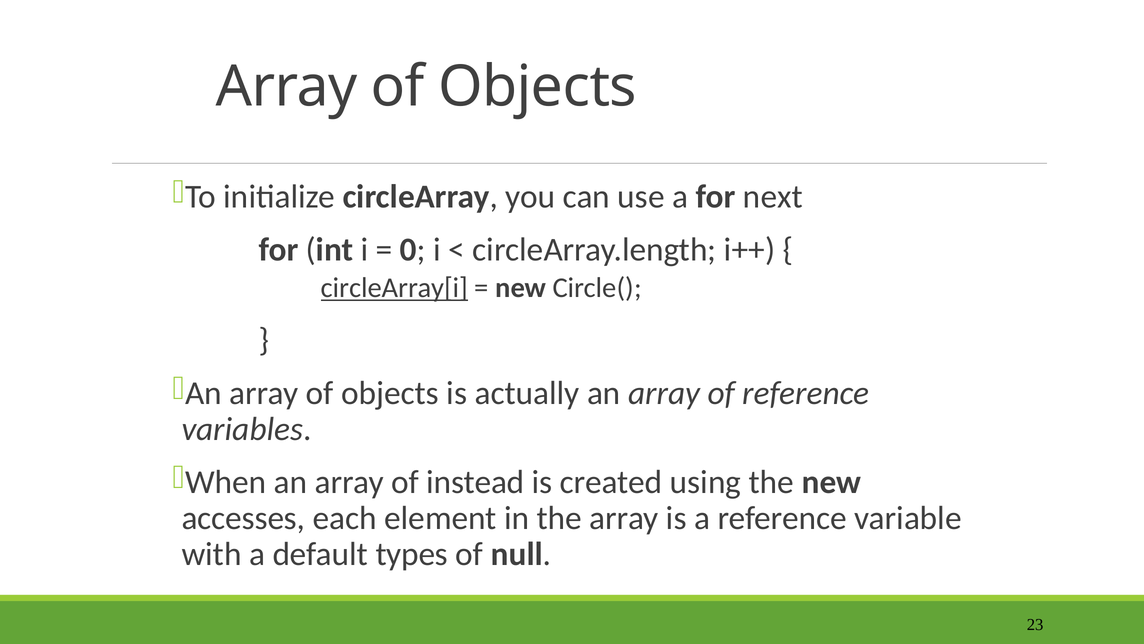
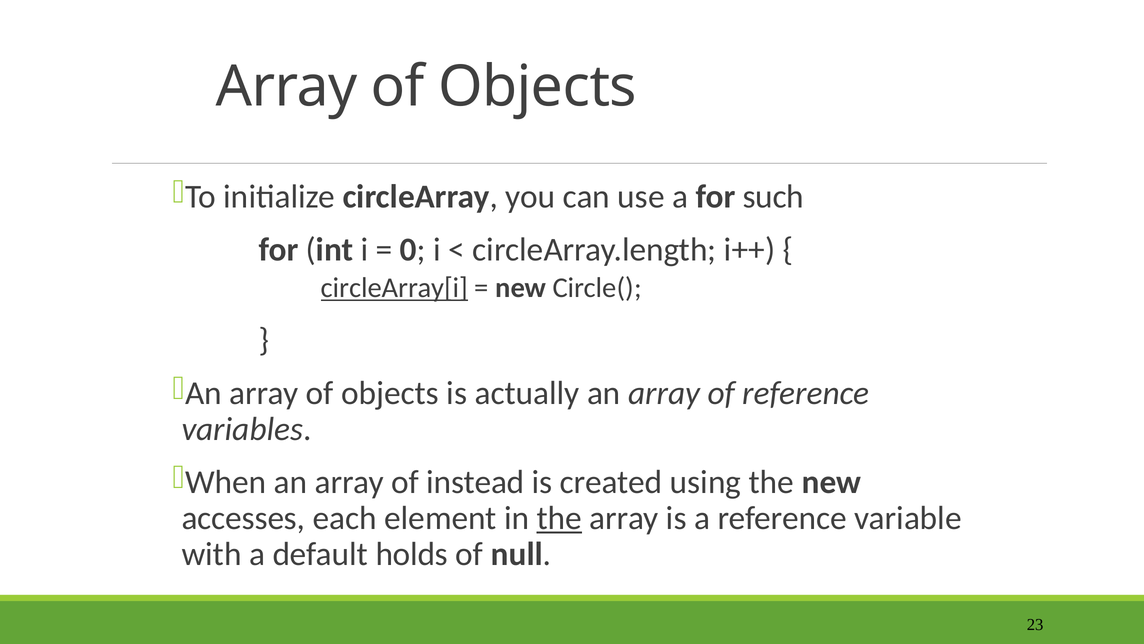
next: next -> such (773, 197)
the underline: none -> present (559, 518)
types: types -> holds (412, 554)
